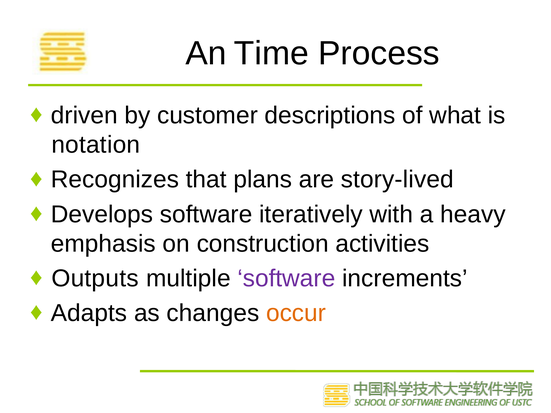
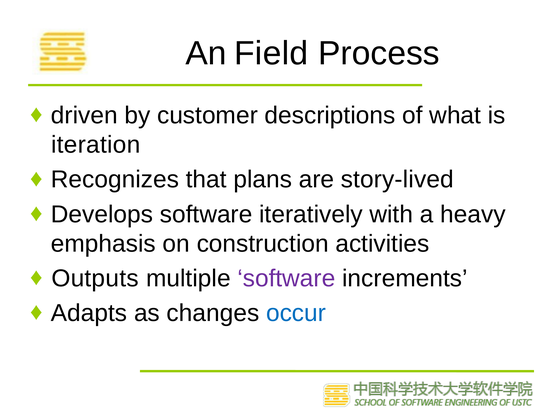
Time: Time -> Field (271, 53)
notation: notation -> iteration (96, 145)
occur colour: orange -> blue (296, 313)
